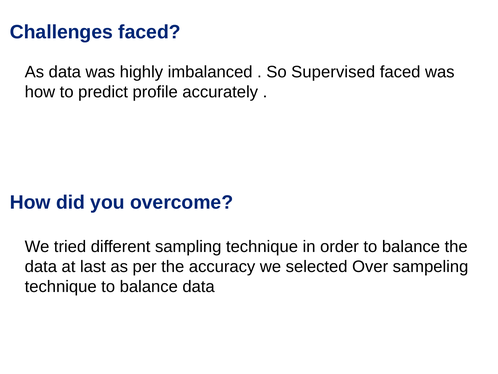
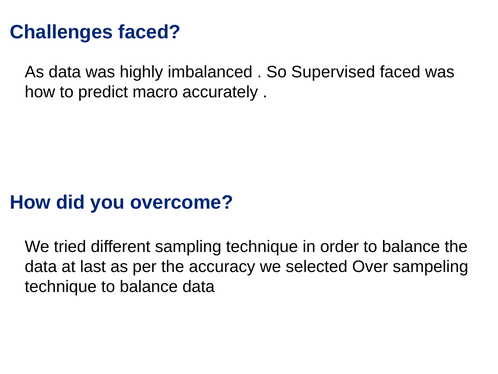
profile: profile -> macro (155, 92)
